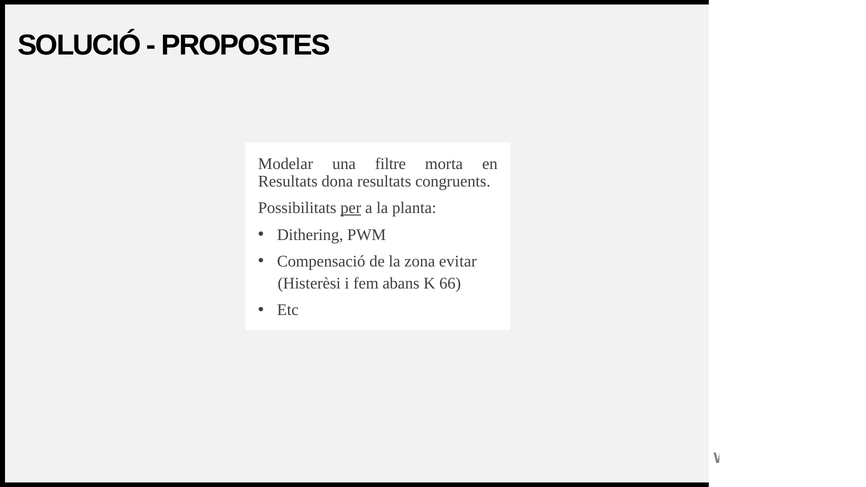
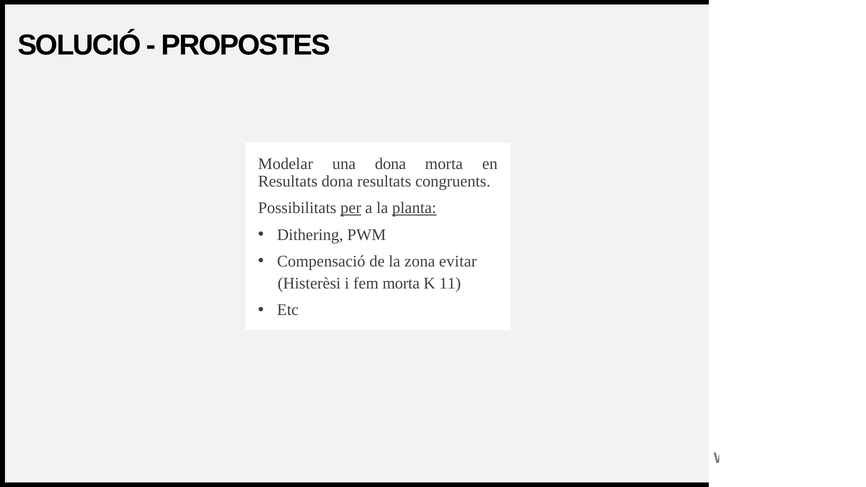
una filtre: filtre -> dona (390, 164)
planta underline: none -> present (414, 208)
fem abans: abans -> morta (401, 283)
66: 66 -> 11 (450, 283)
